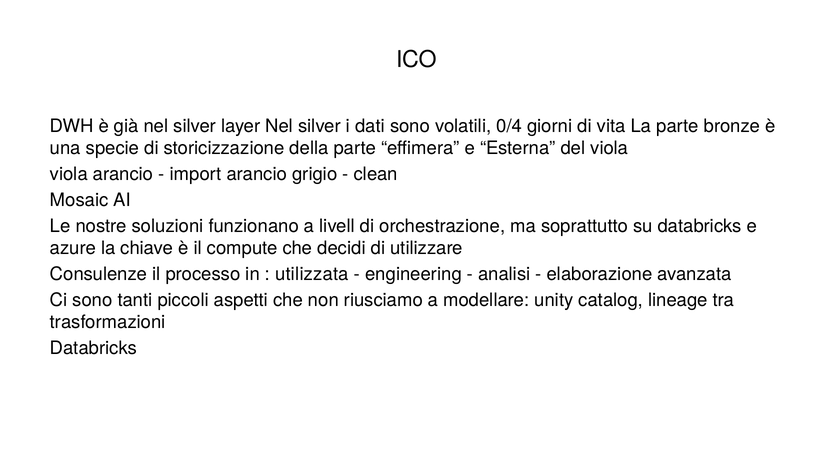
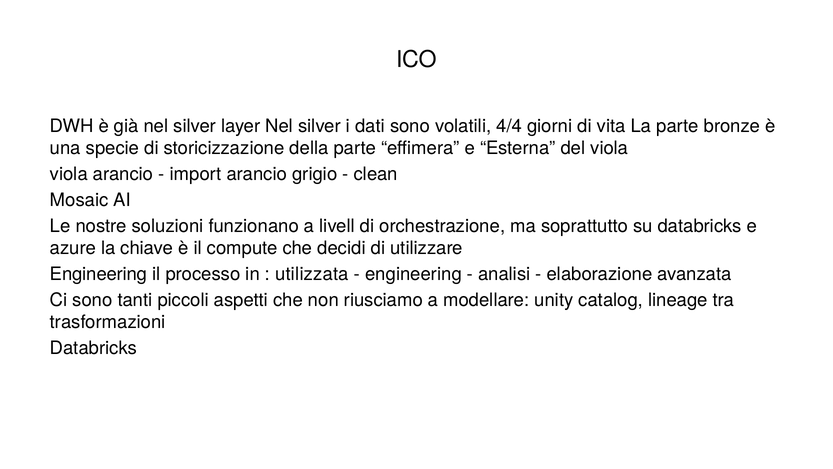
0/4: 0/4 -> 4/4 (509, 126)
Consulenze: Consulenze -> Engineering (99, 274)
